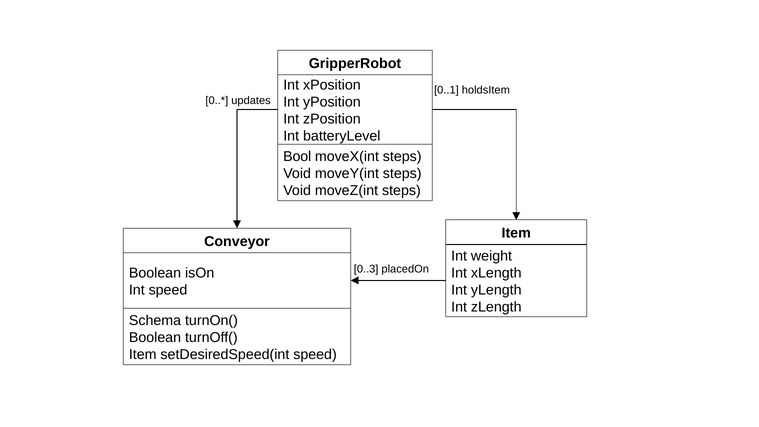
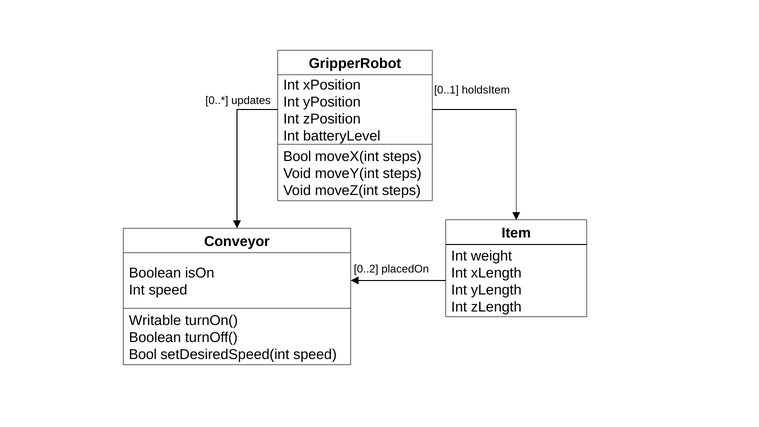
0..3: 0..3 -> 0..2 (366, 269)
Schema: Schema -> Writable (155, 320)
Item: Item -> Bool (143, 354)
